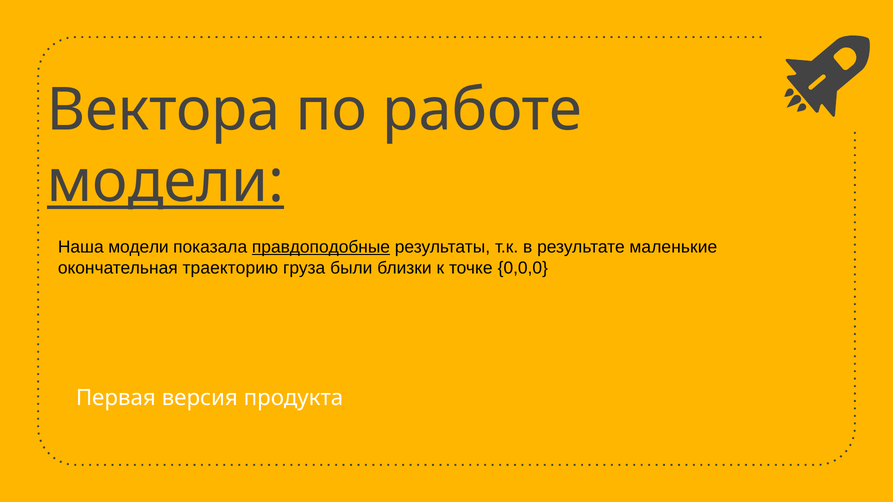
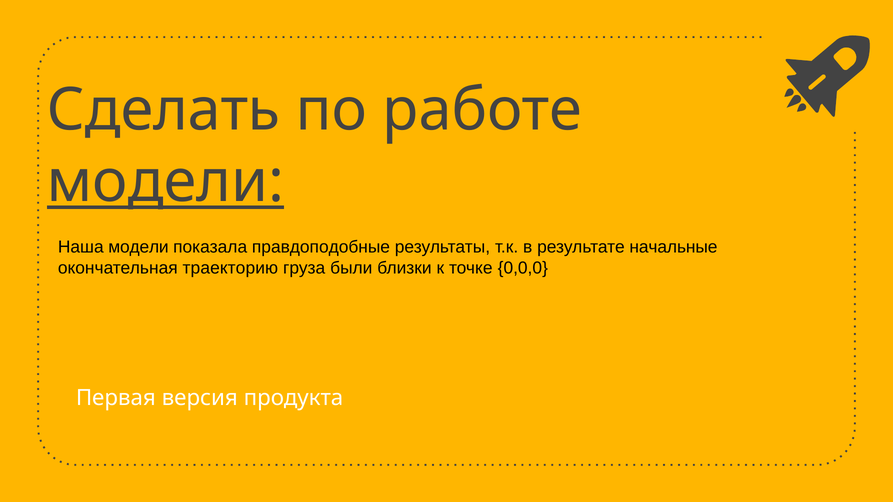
Вектора: Вектора -> Сделать (164, 110)
правдоподобные underline: present -> none (321, 247)
маленькие: маленькие -> начальные (673, 247)
